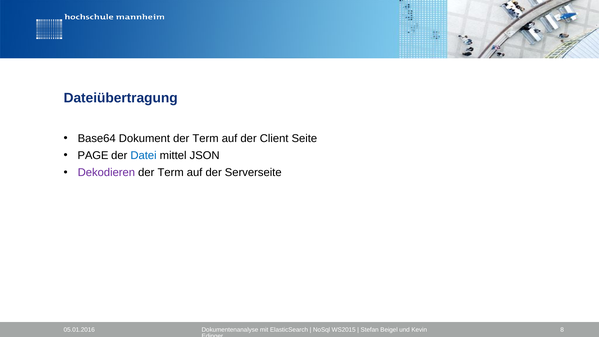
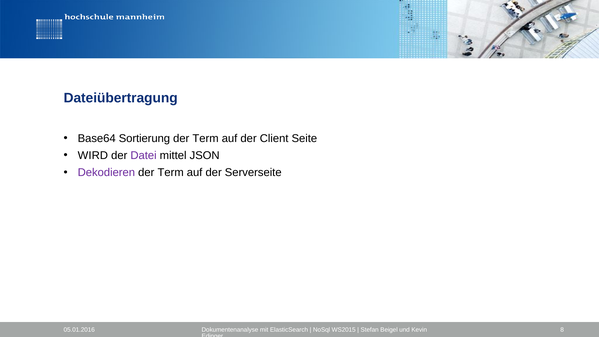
Dokument: Dokument -> Sortierung (144, 138)
PAGE: PAGE -> WIRD (93, 155)
Datei colour: blue -> purple (144, 155)
